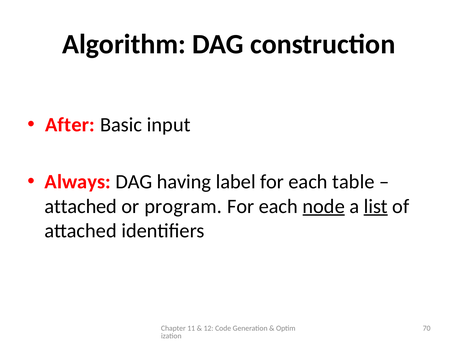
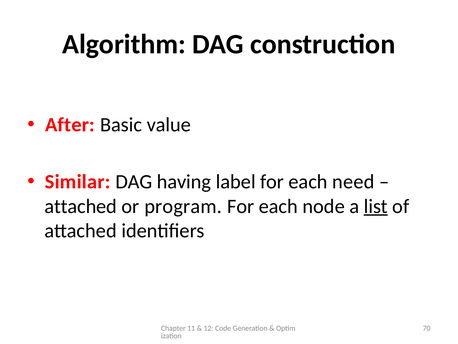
input: input -> value (169, 125)
Always: Always -> Similar (78, 182)
table: table -> need (353, 182)
node underline: present -> none (324, 206)
